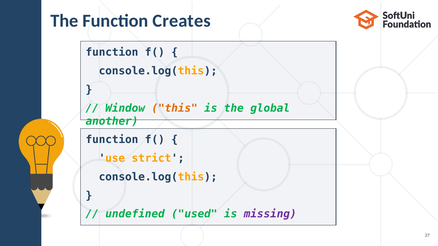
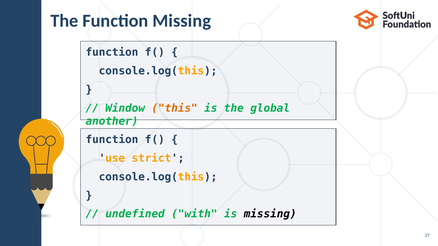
Function Creates: Creates -> Missing (182, 21)
used: used -> with (194, 214)
missing colour: purple -> black (270, 214)
